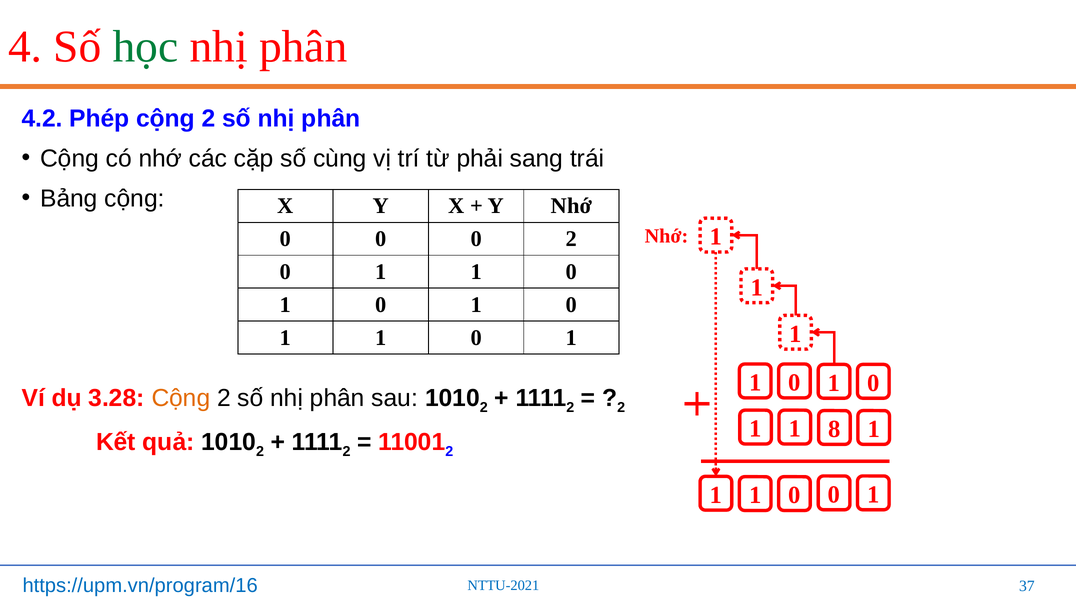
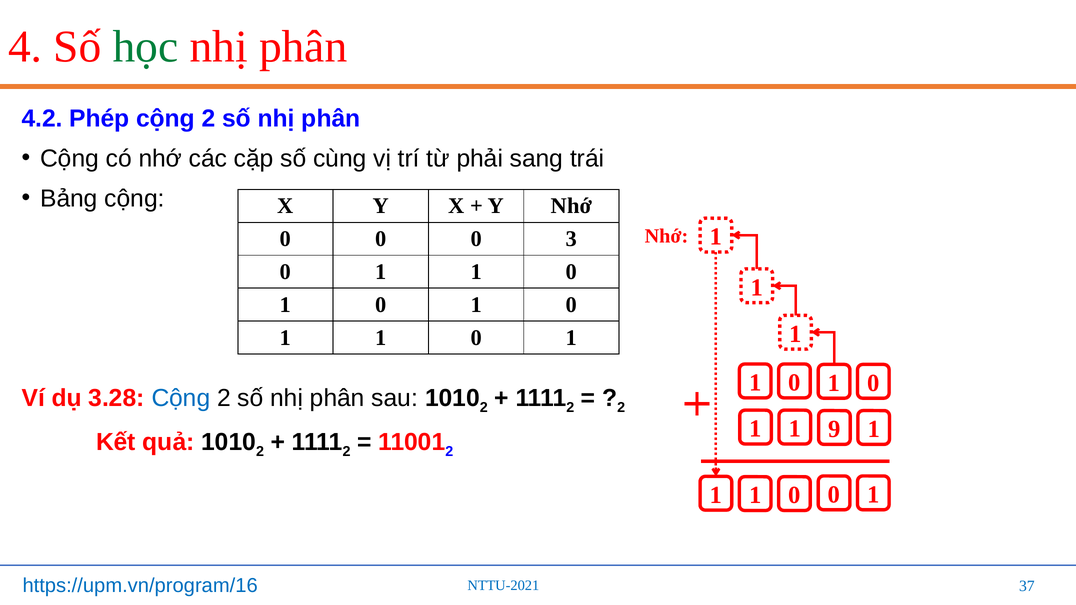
0 2: 2 -> 3 (571, 239)
Cộng colour: orange -> blue (181, 398)
8: 8 -> 9 (834, 429)
